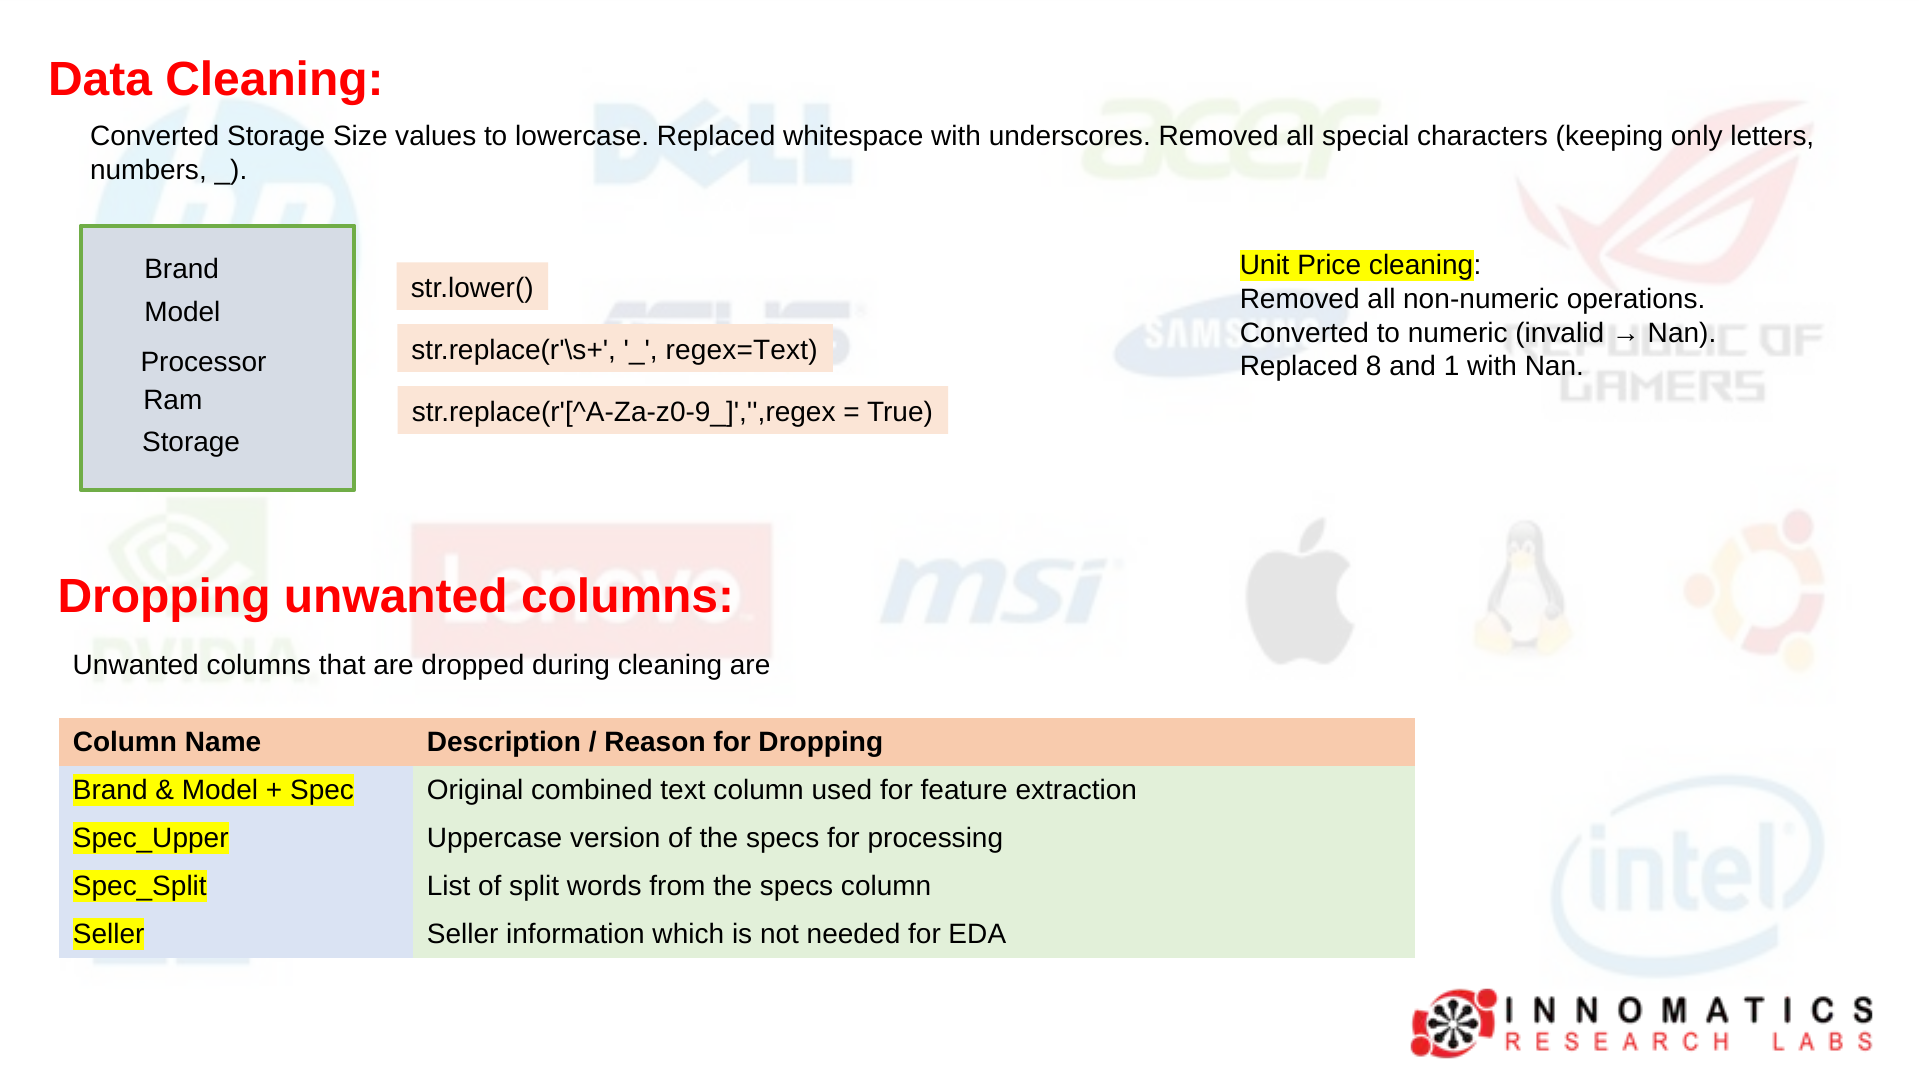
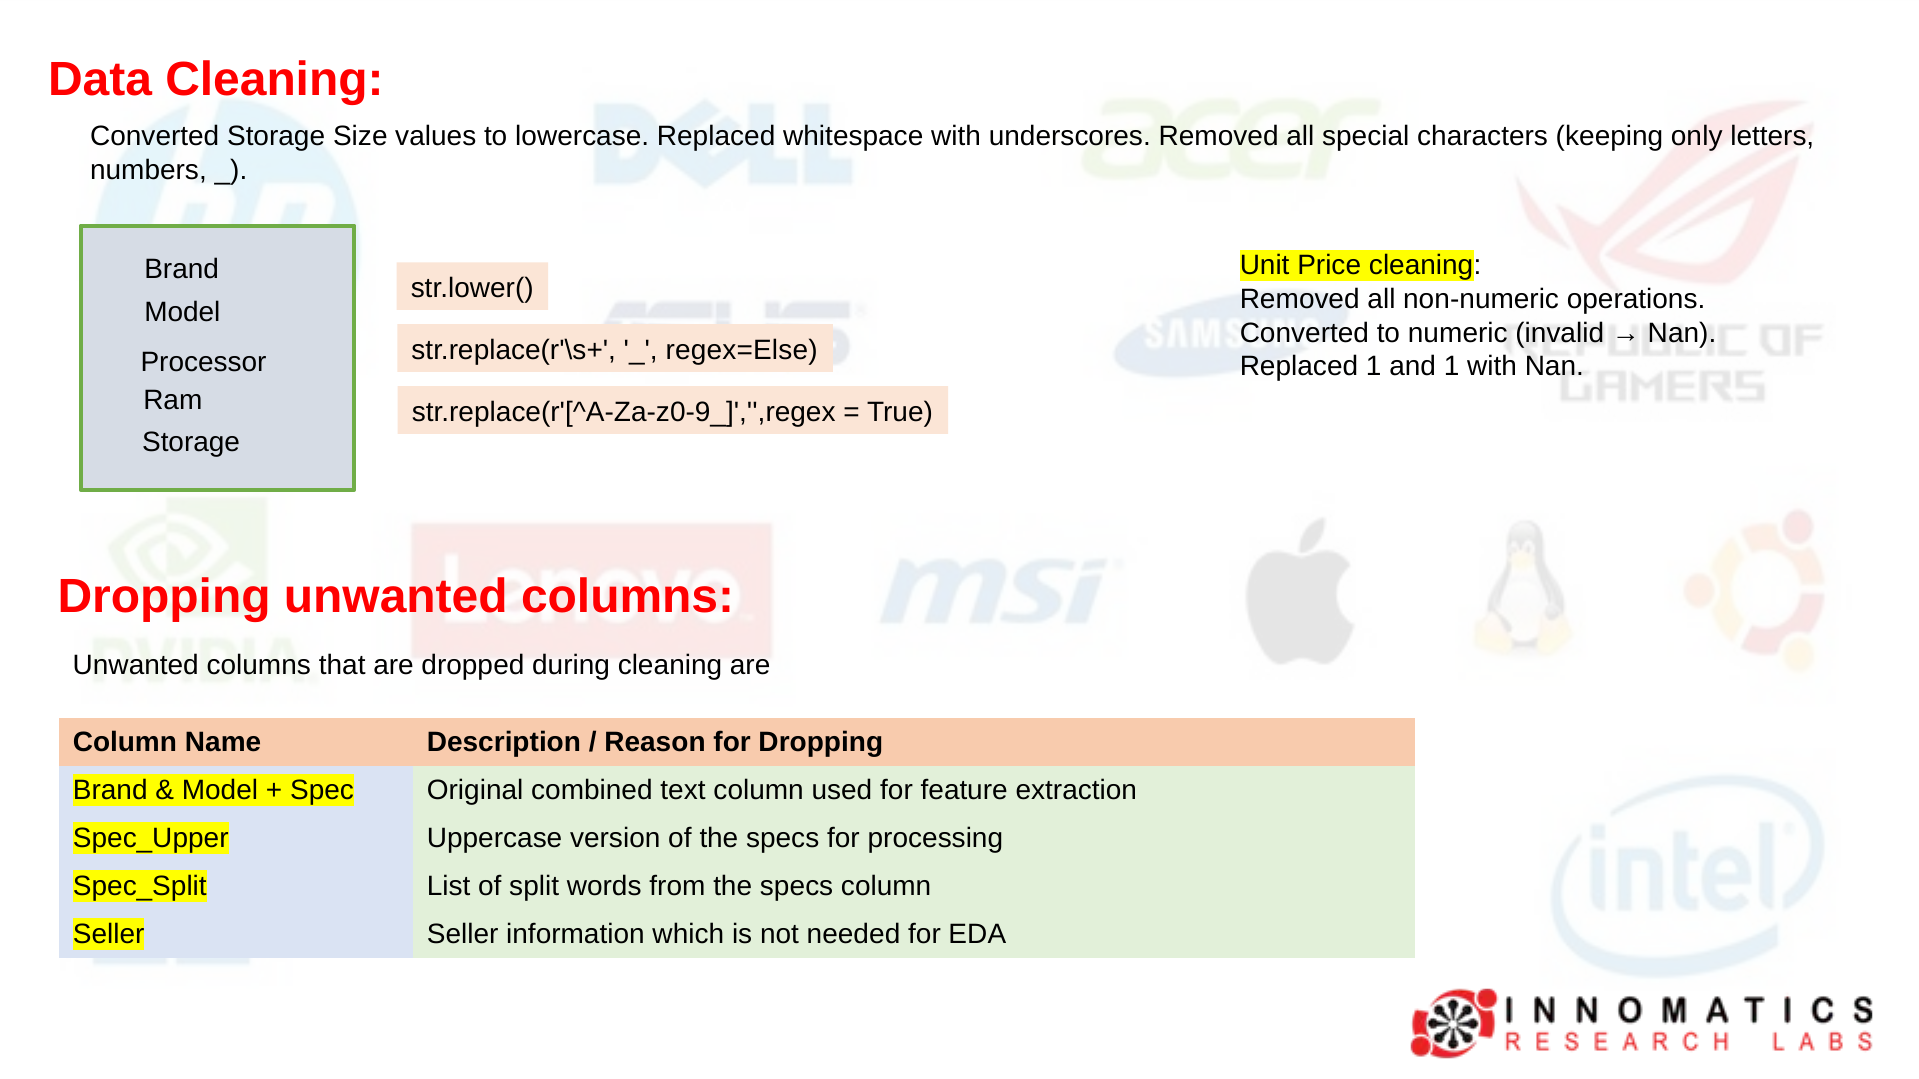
regex=Text: regex=Text -> regex=Else (742, 350)
Replaced 8: 8 -> 1 (1374, 367)
